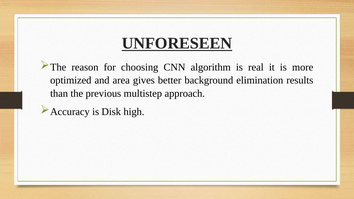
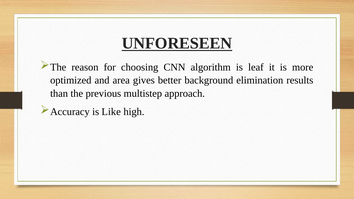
real: real -> leaf (256, 67)
Disk: Disk -> Like (111, 112)
